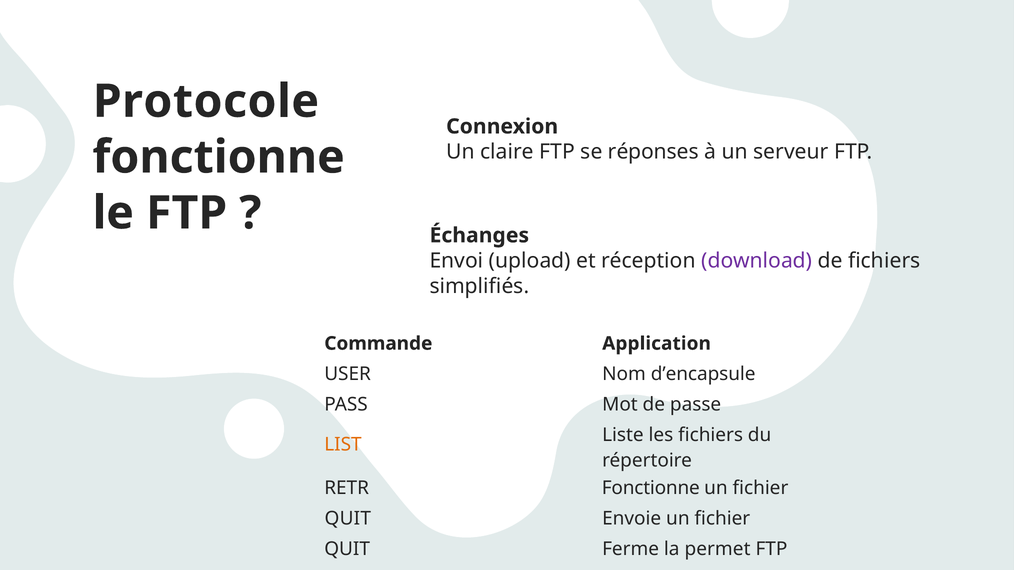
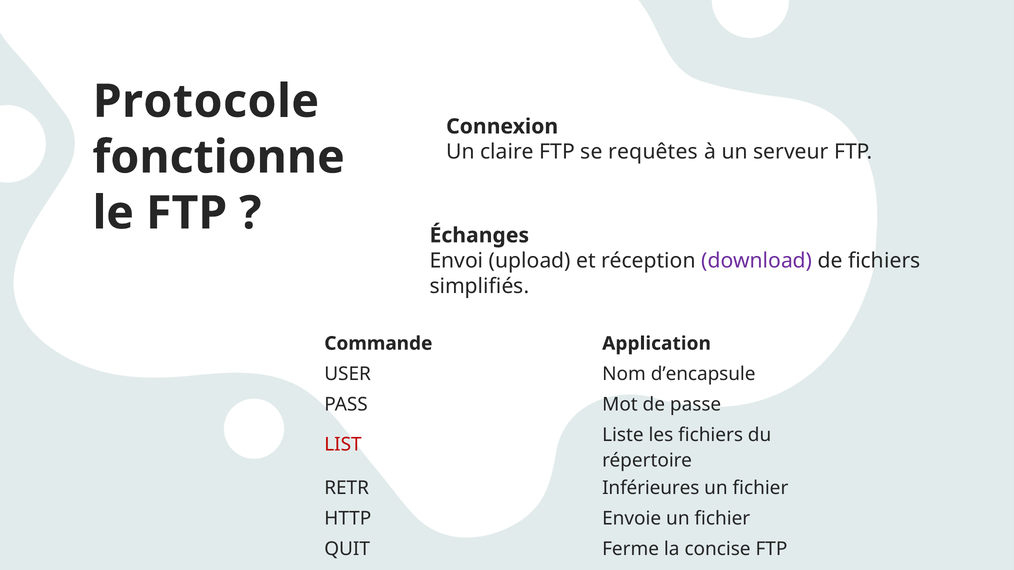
réponses: réponses -> requêtes (653, 152)
LIST colour: orange -> red (343, 445)
RETR Fonctionne: Fonctionne -> Inférieures (651, 488)
QUIT: QUIT -> HTTP (348, 519)
permet: permet -> concise (718, 549)
